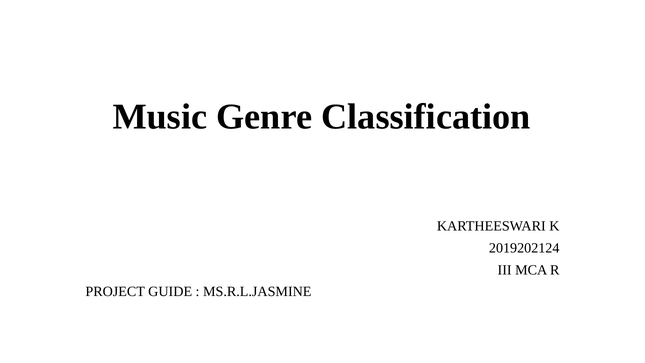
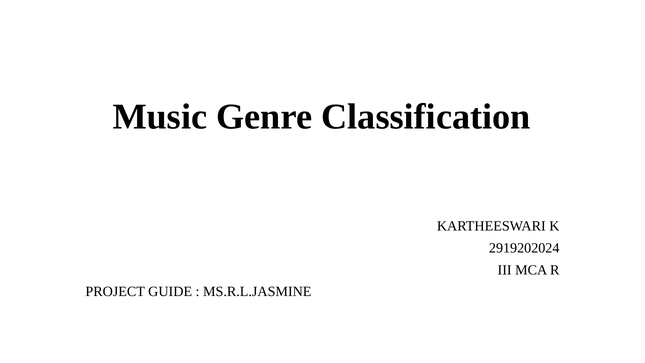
2019202124: 2019202124 -> 2919202024 (524, 248)
